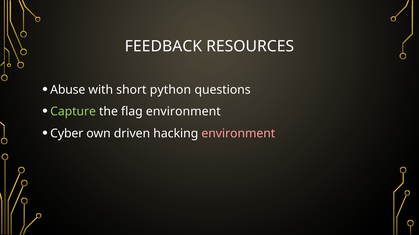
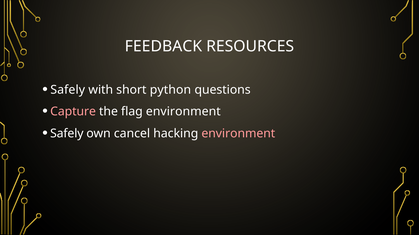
Abuse: Abuse -> Safely (68, 90)
Capture colour: light green -> pink (73, 112)
Cyber: Cyber -> Safely (67, 134)
driven: driven -> cancel (132, 134)
